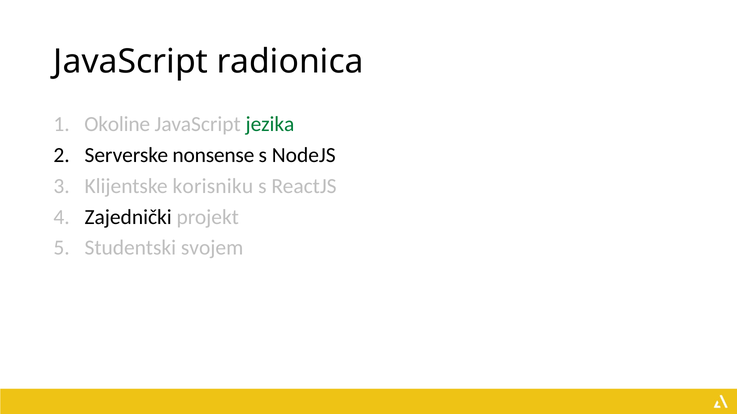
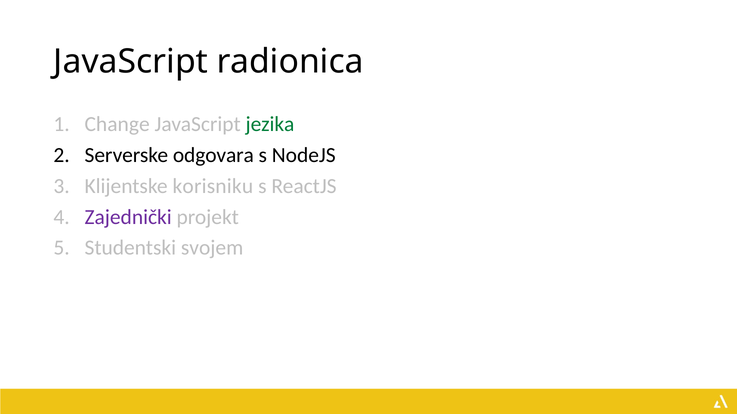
Okoline: Okoline -> Change (117, 125)
nonsense: nonsense -> odgovara (213, 155)
Zajednički colour: black -> purple (128, 217)
